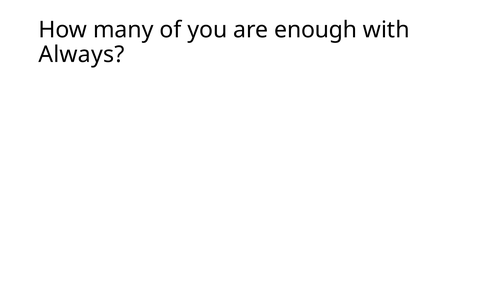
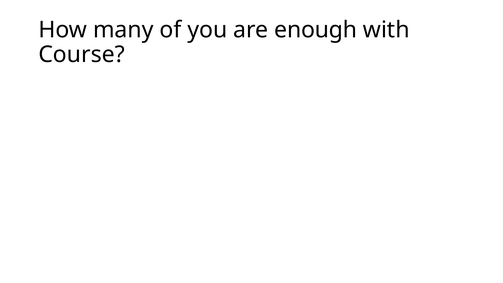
Always: Always -> Course (82, 55)
